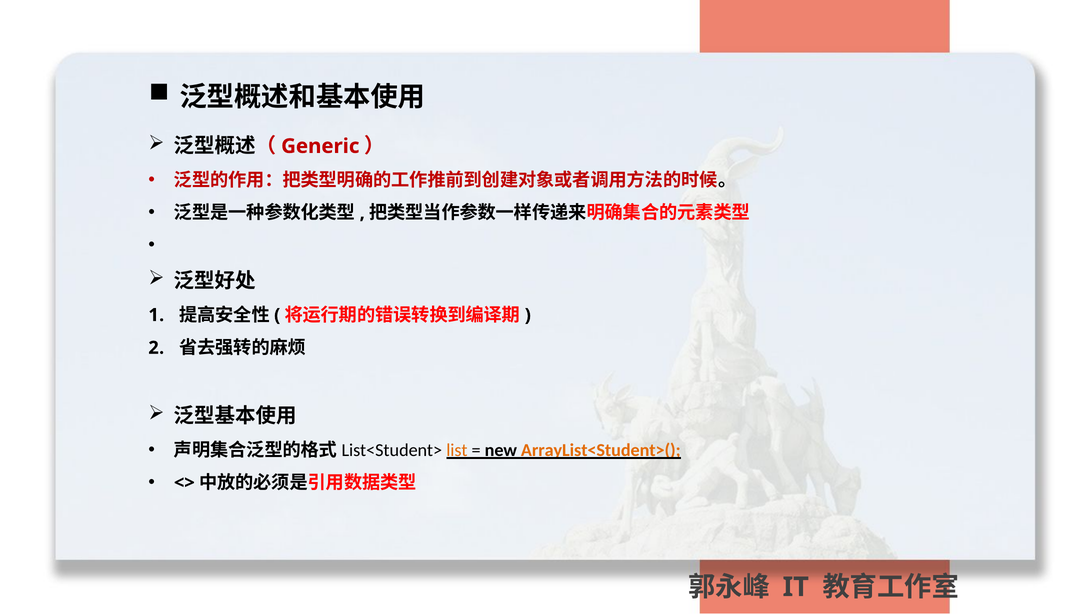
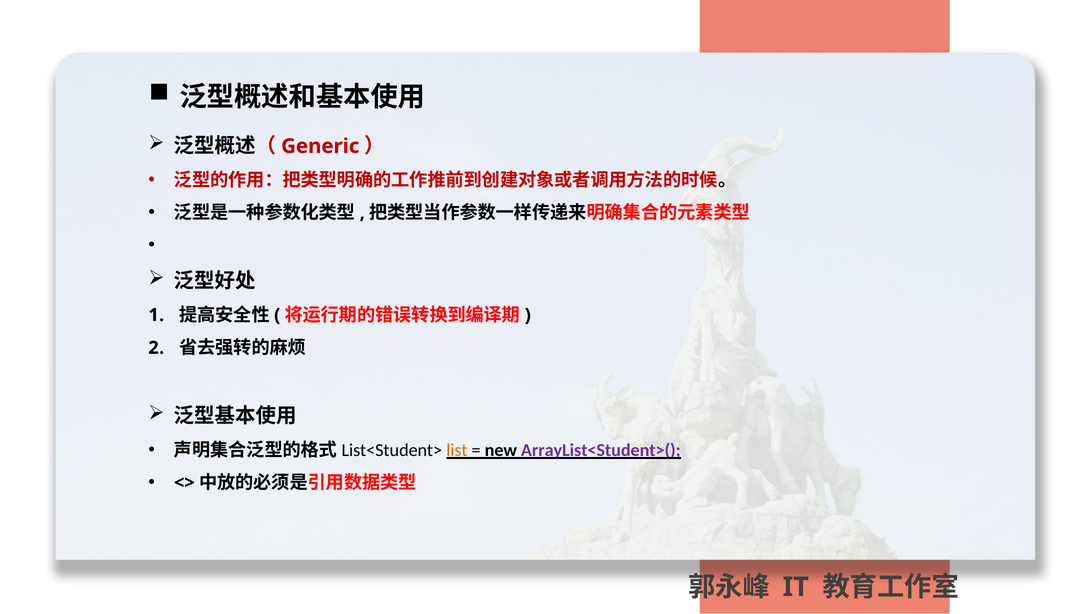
ArrayList<Student>( colour: orange -> purple (601, 450)
